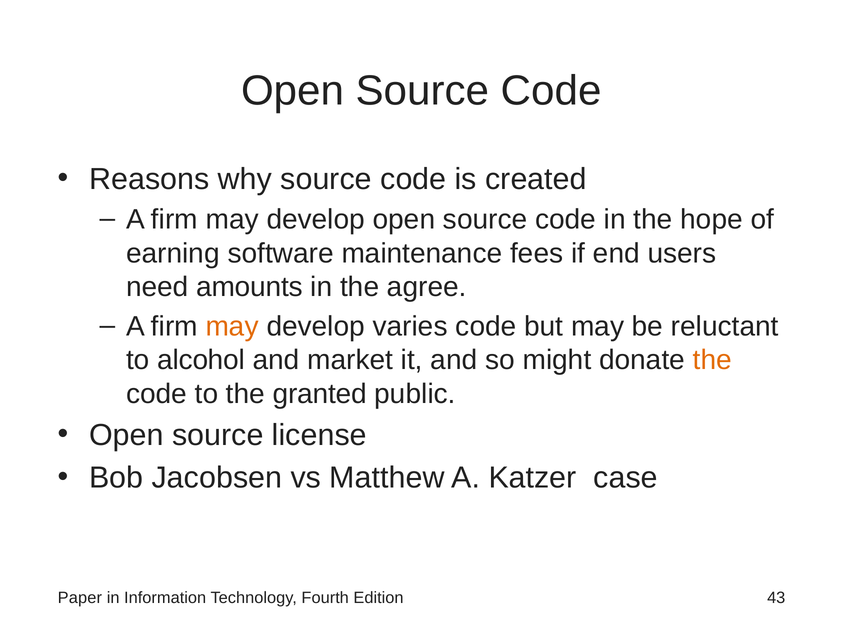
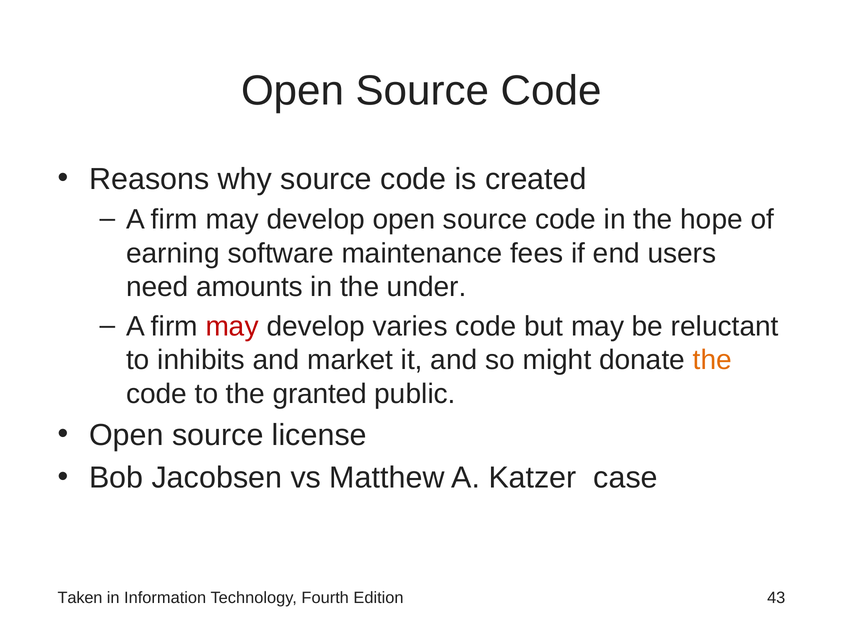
agree: agree -> under (427, 287)
may colour: orange -> red (232, 326)
alcohol: alcohol -> inhibits (201, 360)
Paper: Paper -> Taken (80, 598)
